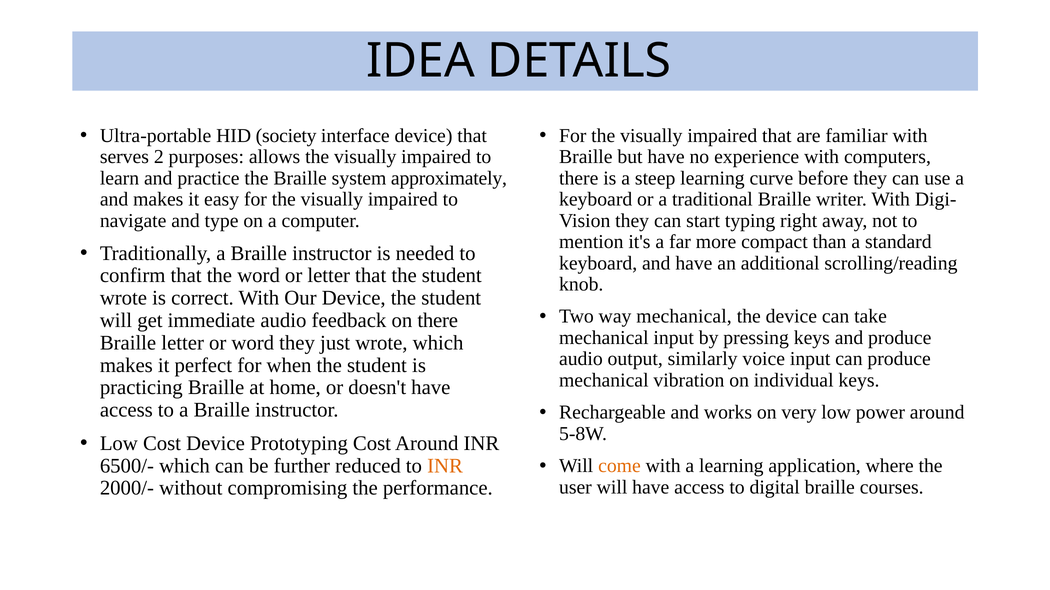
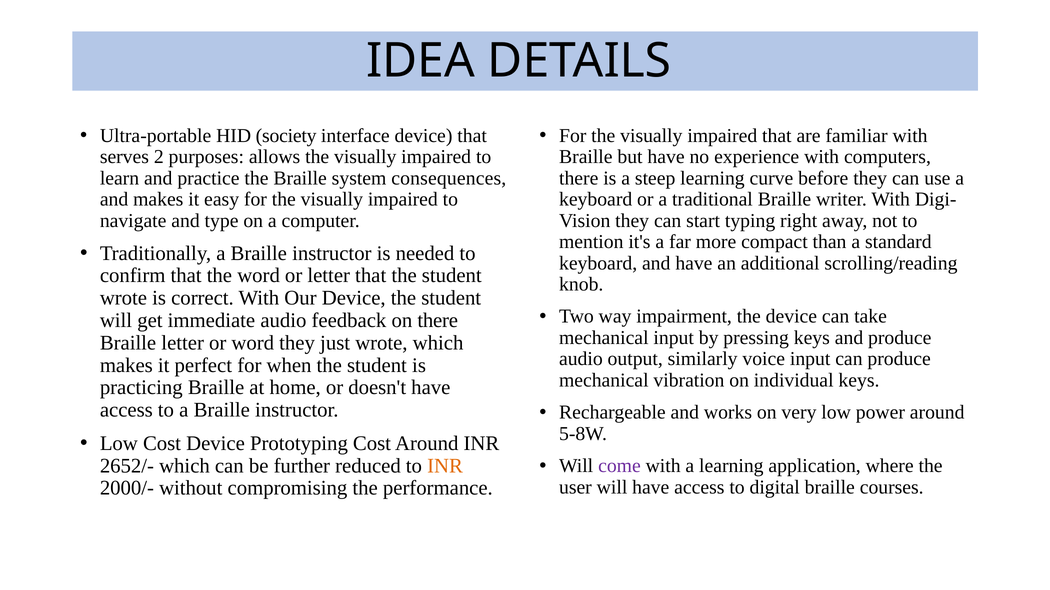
approximately: approximately -> consequences (449, 178)
way mechanical: mechanical -> impairment (684, 317)
come colour: orange -> purple (619, 466)
6500/-: 6500/- -> 2652/- (127, 466)
